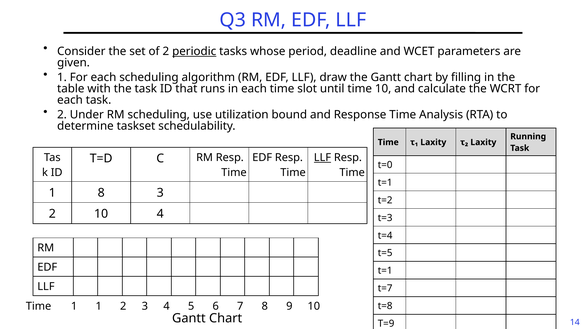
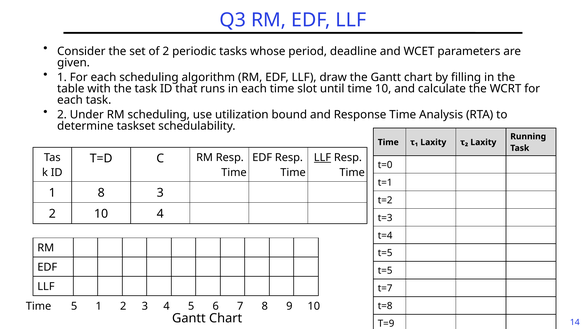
periodic underline: present -> none (194, 51)
t=1: t=1 -> t=5 (385, 271)
1: 1 -> 5 (74, 307)
